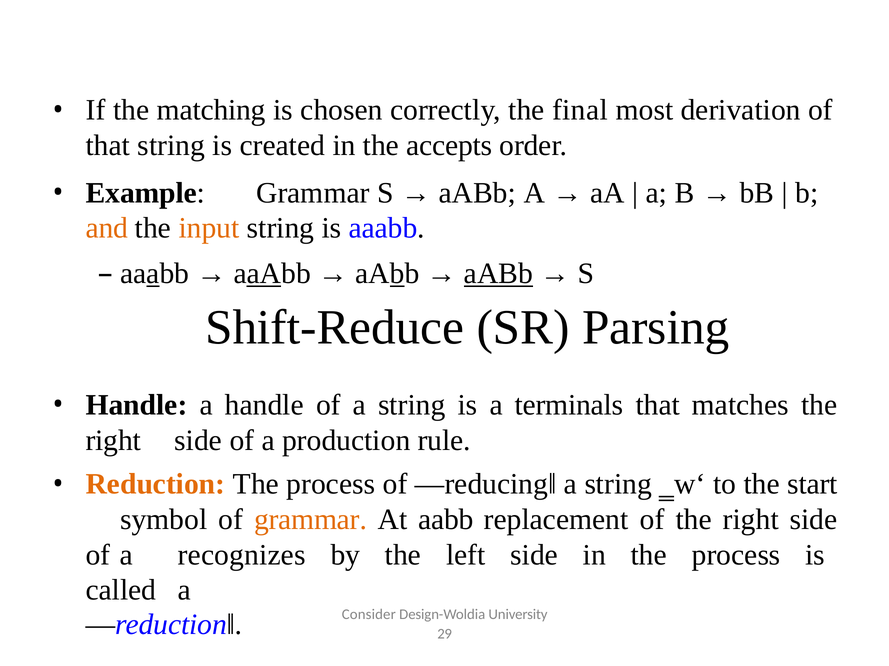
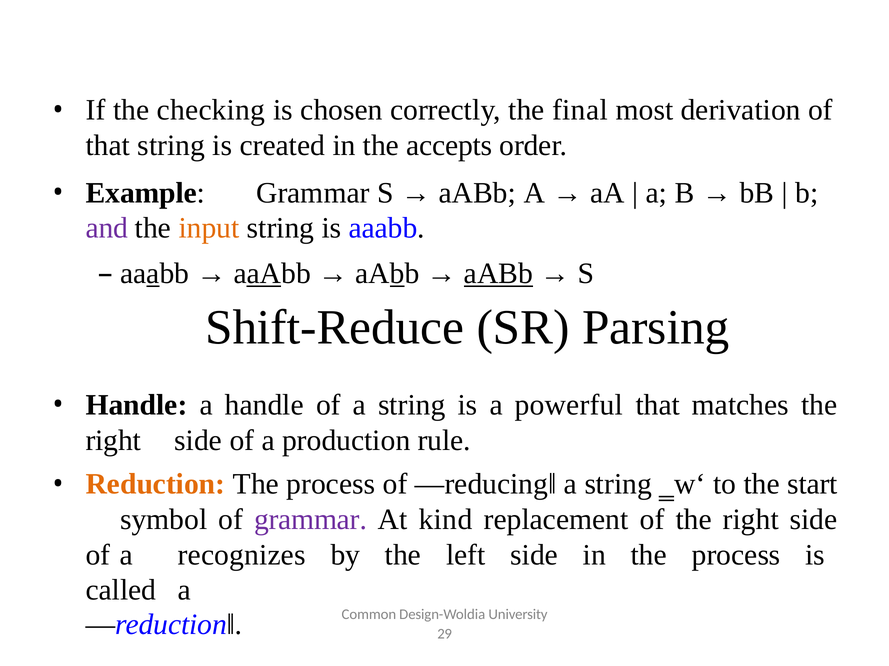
matching: matching -> checking (211, 110)
and colour: orange -> purple (107, 228)
terminals: terminals -> powerful (569, 405)
grammar colour: orange -> purple (311, 520)
At aabb: aabb -> kind (446, 520)
Consider: Consider -> Common (369, 615)
